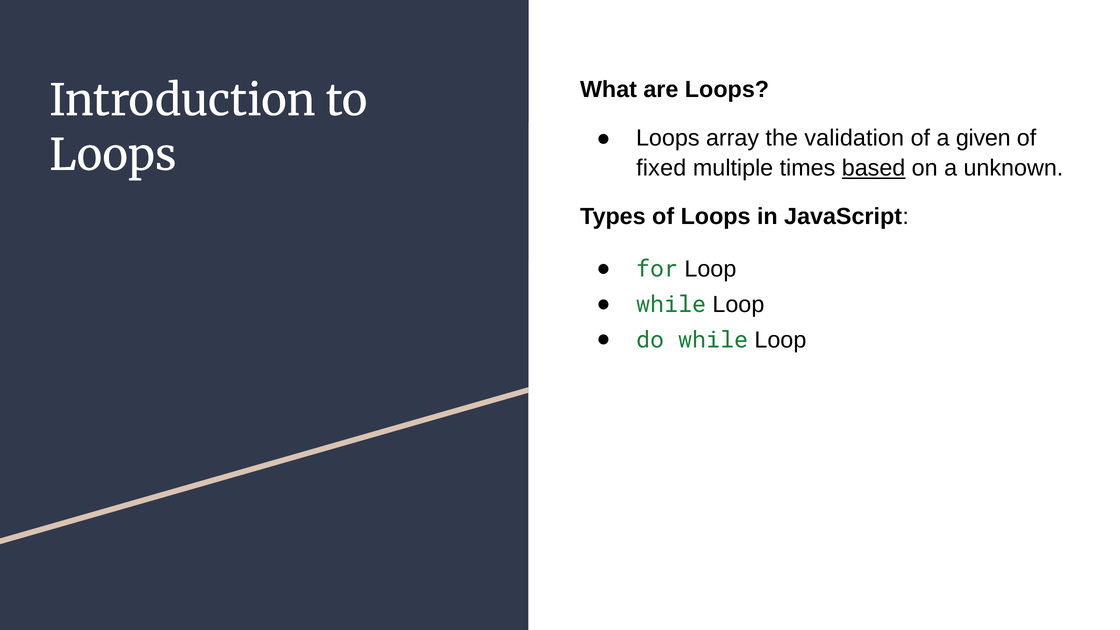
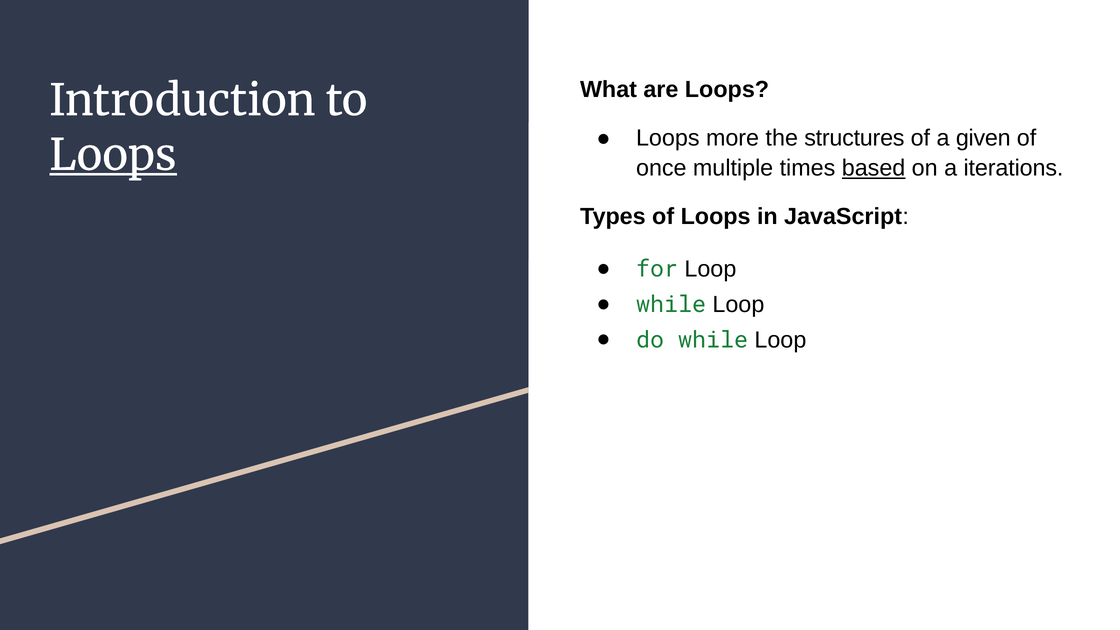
array: array -> more (733, 138)
validation: validation -> structures (854, 138)
Loops underline: none -> present (113, 156)
fixed: fixed -> once (661, 168)
unknown: unknown -> iterations (1013, 168)
